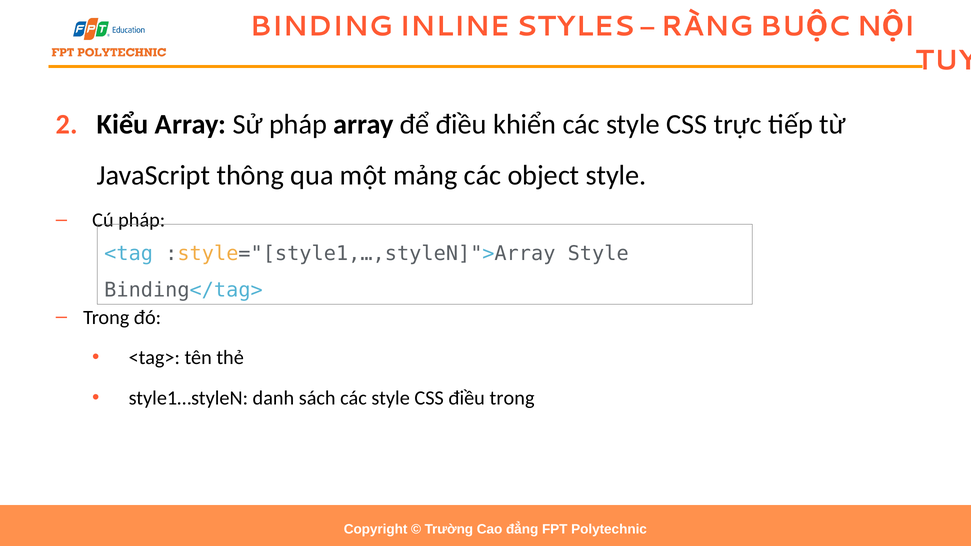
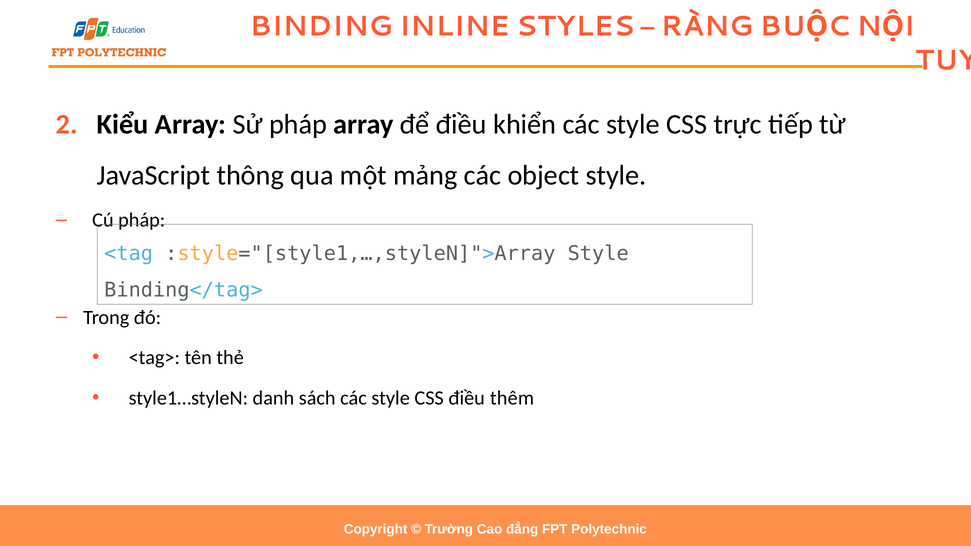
điều trong: trong -> thêm (512, 398)
